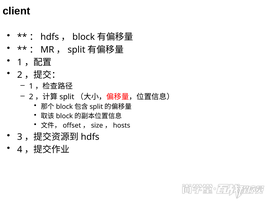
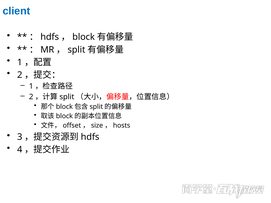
client colour: black -> blue (16, 11)
